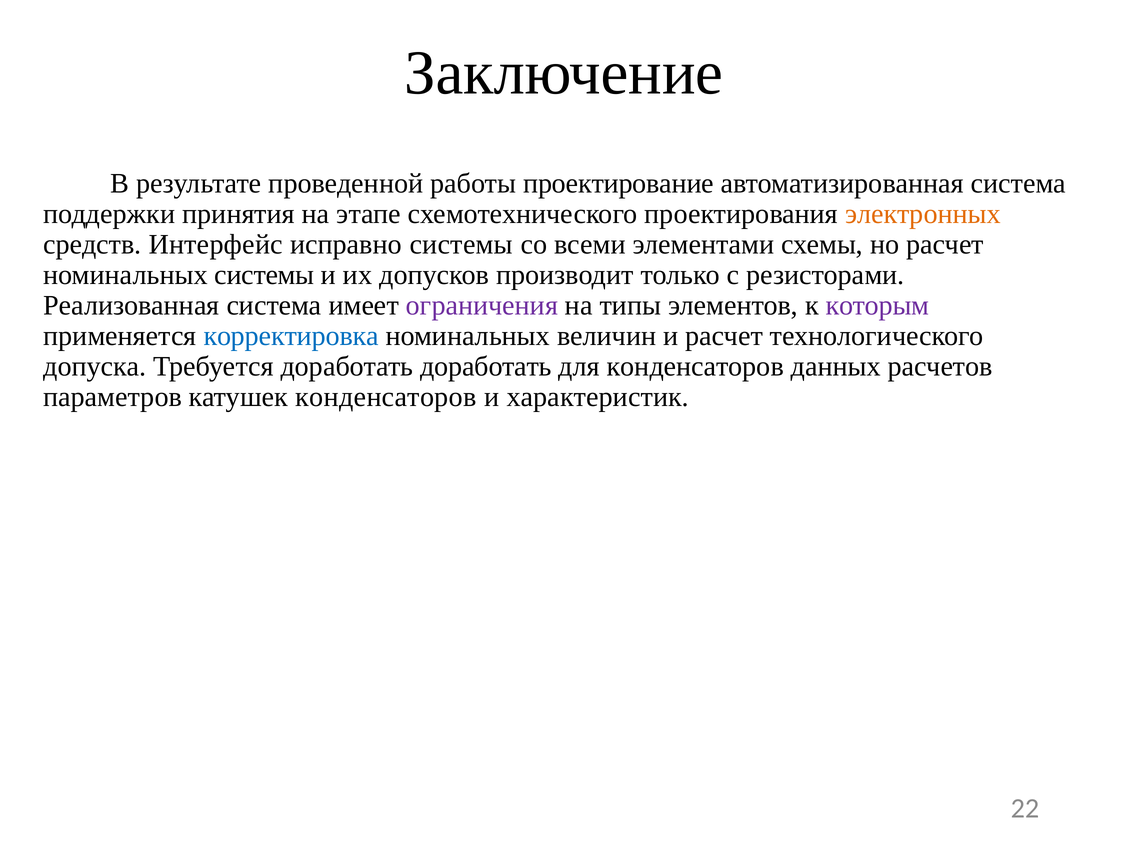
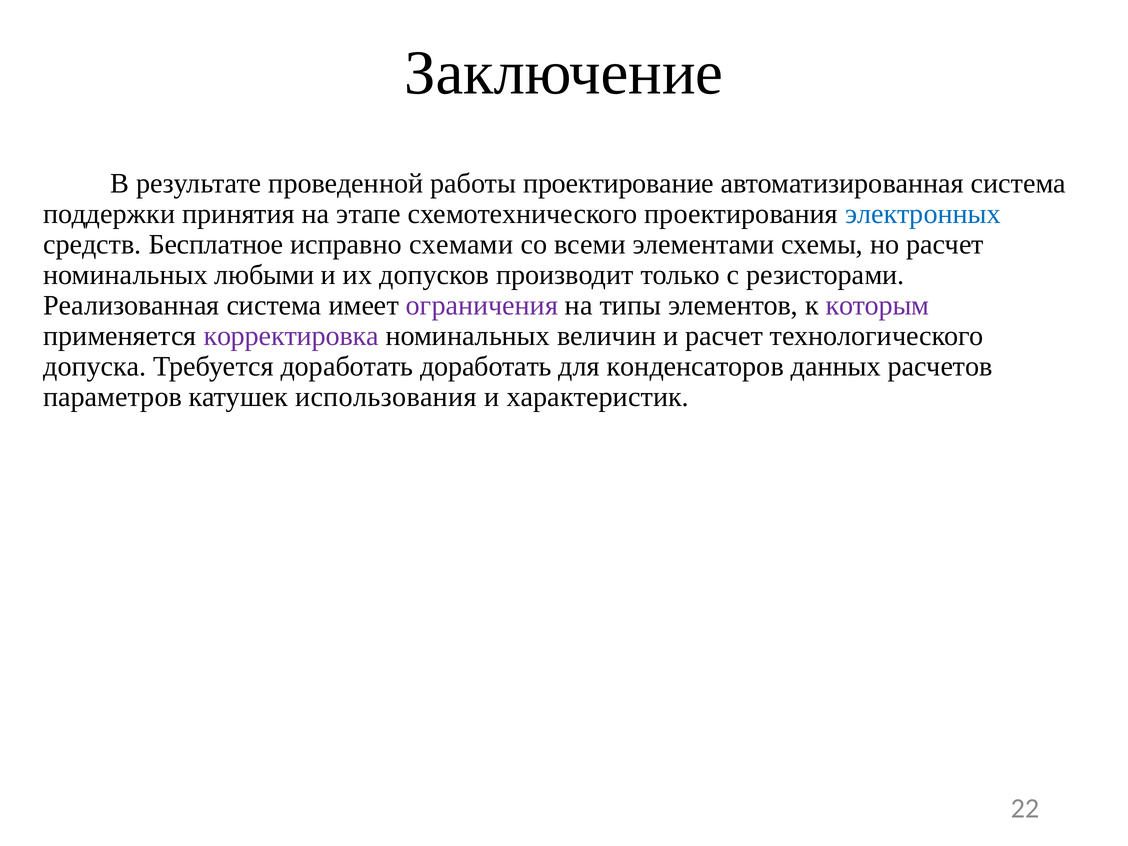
электронных colour: orange -> blue (923, 214)
Интерфейс: Интерфейс -> Бесплатное (216, 245)
исправно системы: системы -> схемами (461, 245)
номинальных системы: системы -> любыми (264, 275)
корректировка colour: blue -> purple (291, 336)
катушек конденсаторов: конденсаторов -> использования (386, 397)
